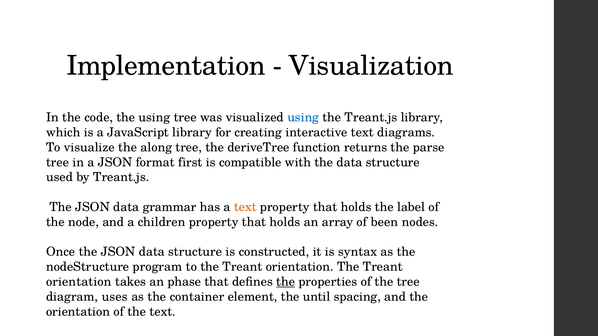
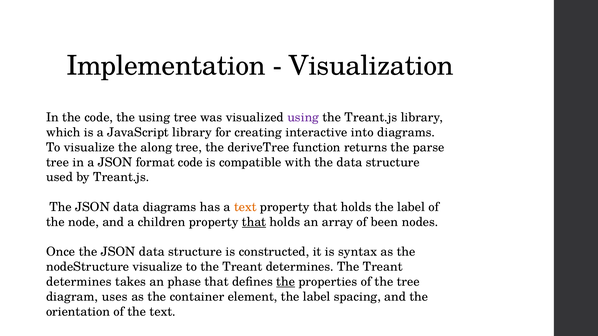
using colour: blue -> purple (303, 118)
interactive text: text -> into (362, 133)
format first: first -> code (190, 162)
data grammar: grammar -> diagrams (170, 207)
that underline: none -> present (254, 222)
nodeStructure program: program -> visualize (158, 267)
to the Treant orientation: orientation -> determines (300, 267)
orientation: orientation -> determines (79, 282)
element the until: until -> label (317, 297)
